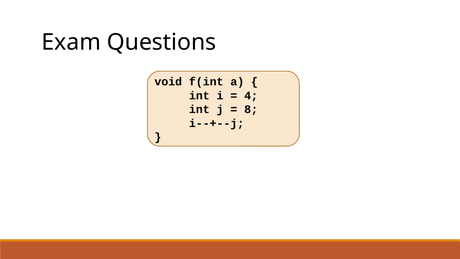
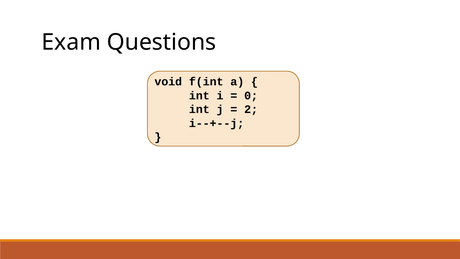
4: 4 -> 0 (251, 96)
8: 8 -> 2 (251, 109)
